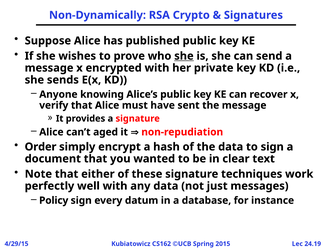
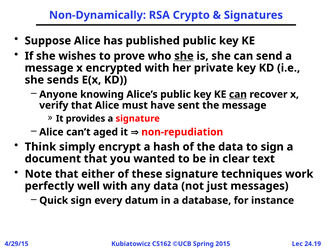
can underline: none -> present (238, 94)
Order: Order -> Think (40, 147)
Policy: Policy -> Quick (54, 200)
